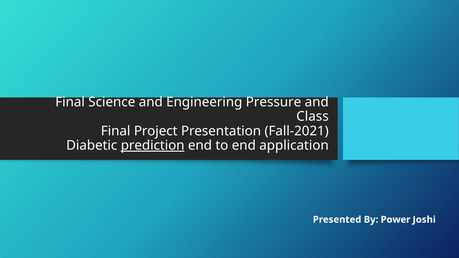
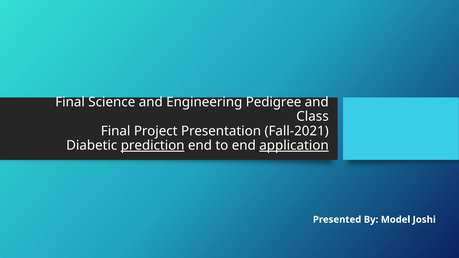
Pressure: Pressure -> Pedigree (274, 102)
application underline: none -> present (294, 146)
Power: Power -> Model (396, 220)
